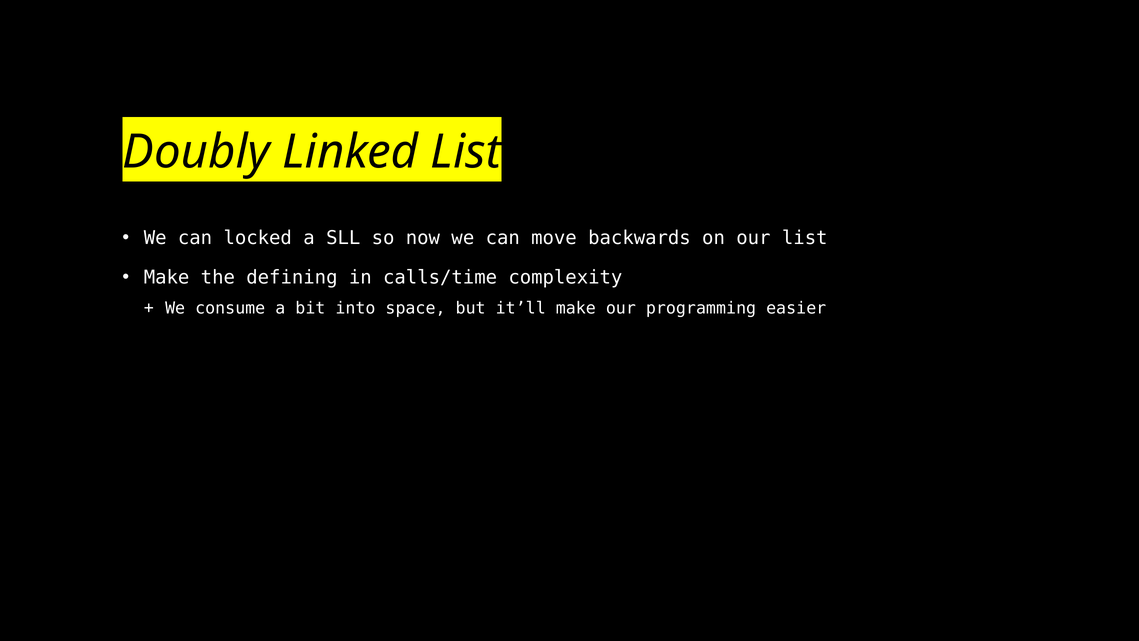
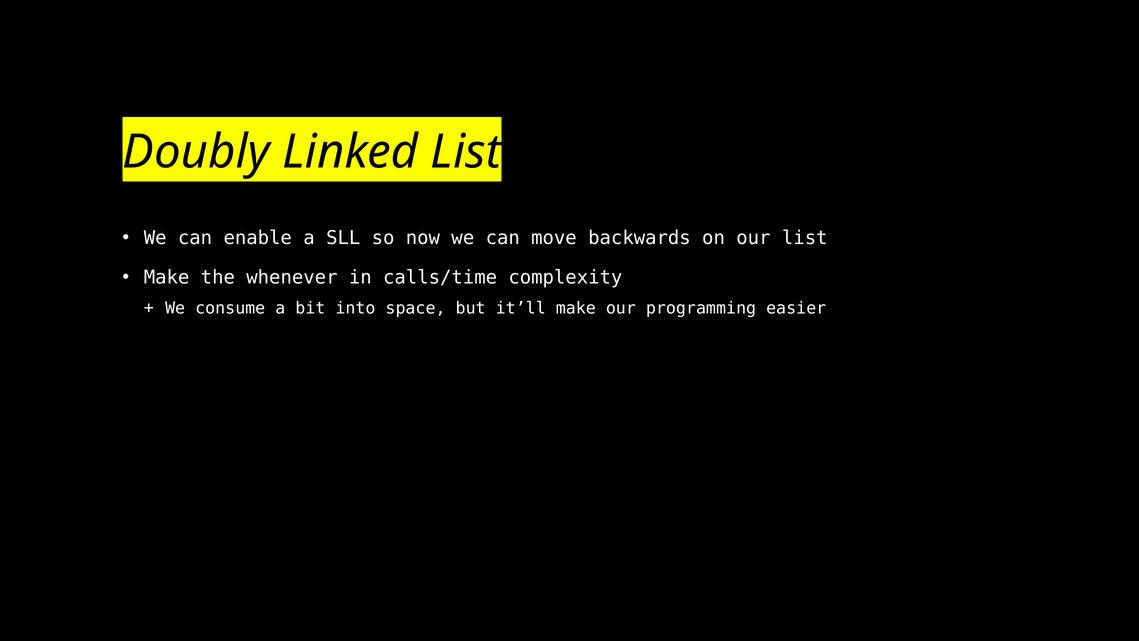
locked: locked -> enable (258, 238)
defining: defining -> whenever (292, 277)
